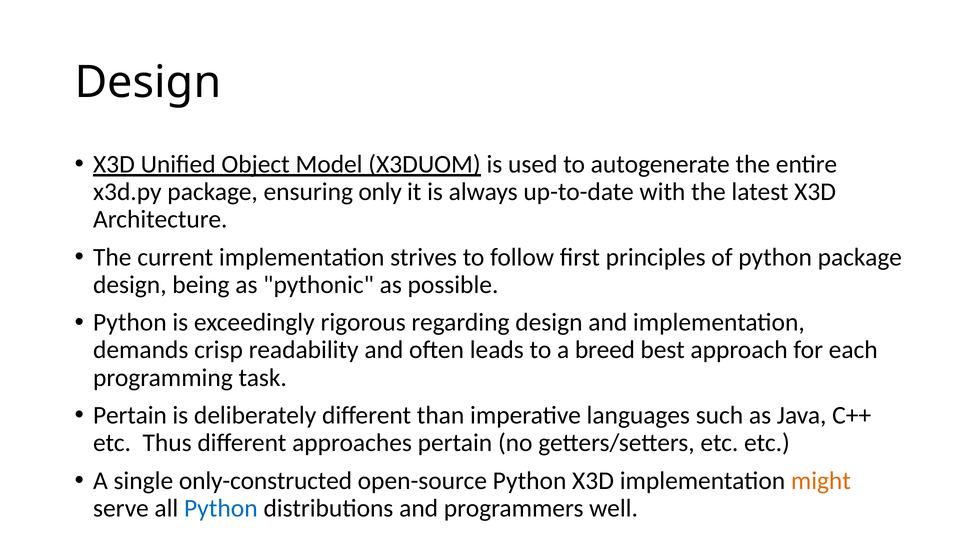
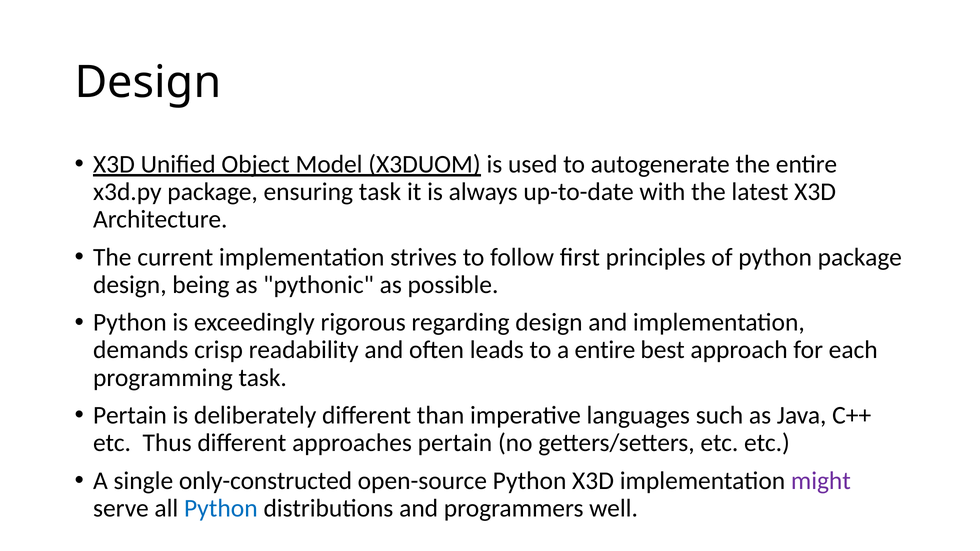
ensuring only: only -> task (380, 192)
a breed: breed -> entire (605, 350)
might colour: orange -> purple (821, 481)
